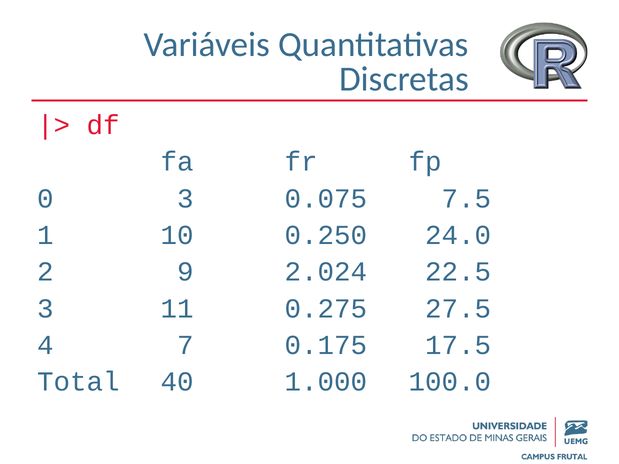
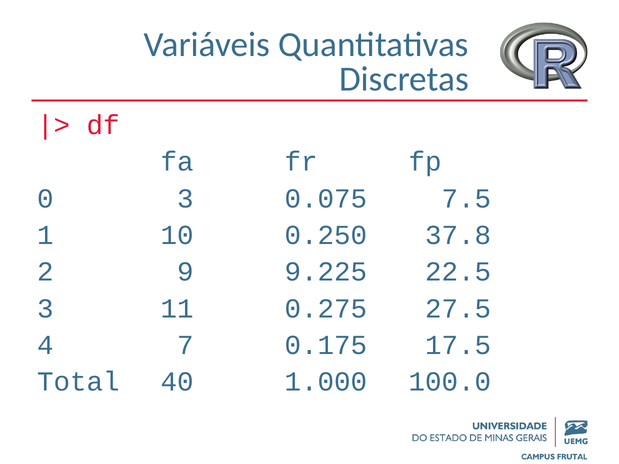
24.0: 24.0 -> 37.8 (458, 235)
2.024: 2.024 -> 9.225 (326, 272)
